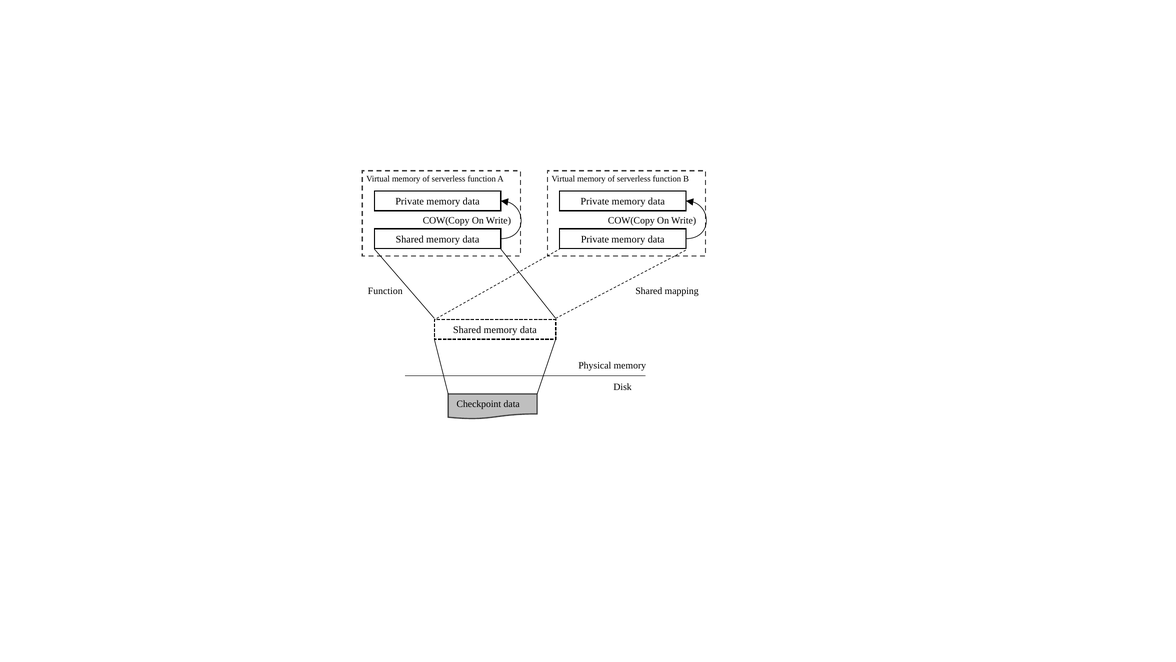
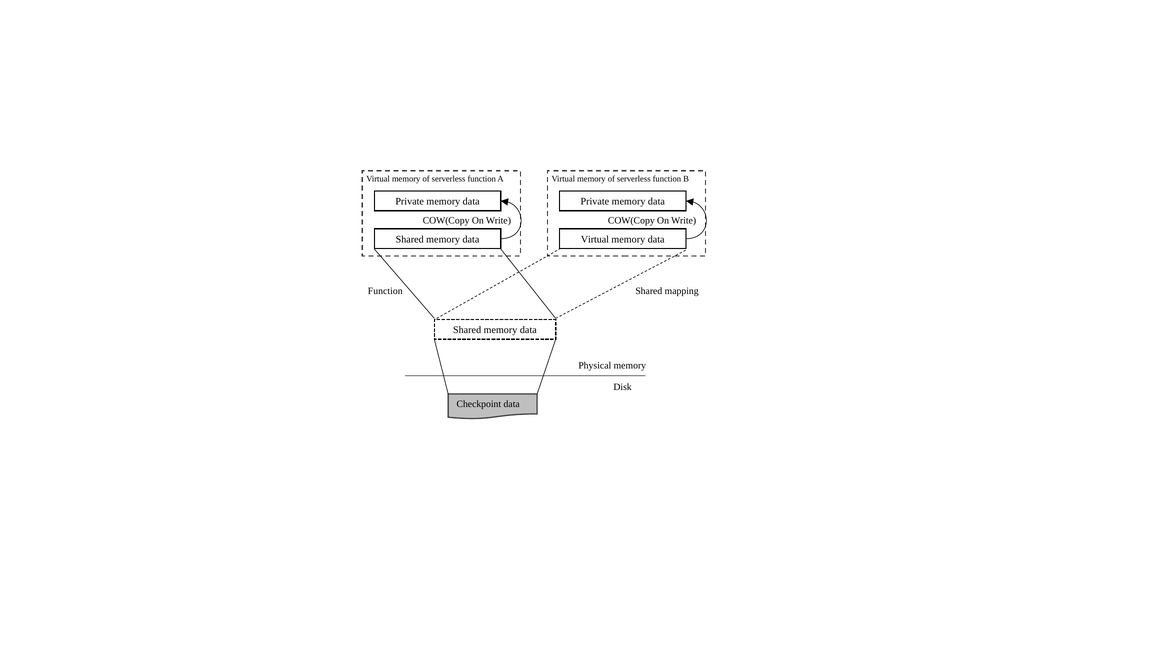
Private: Private -> Virtual (595, 239)
